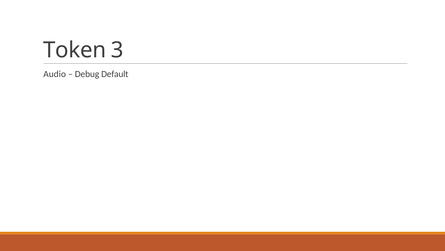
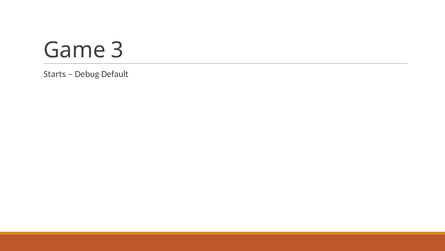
Token: Token -> Game (74, 50)
Audio: Audio -> Starts (55, 74)
